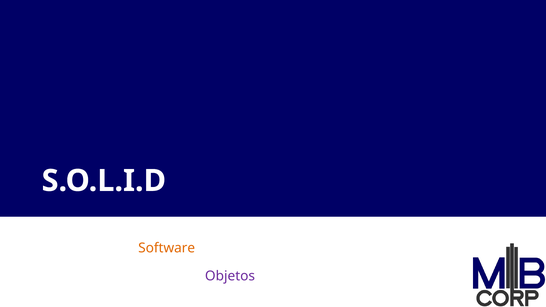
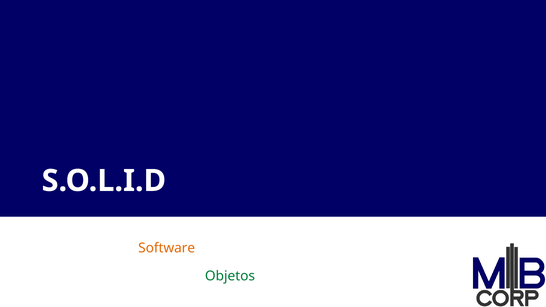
Objetos colour: purple -> green (230, 276)
